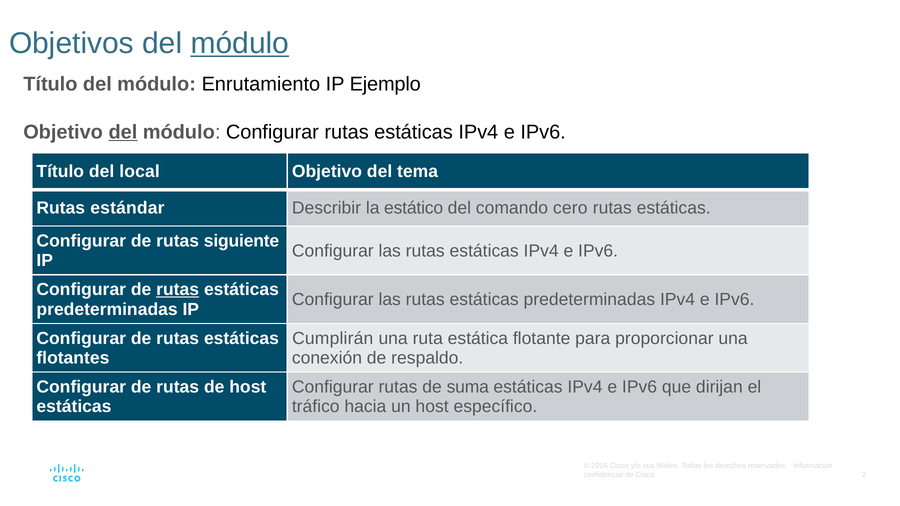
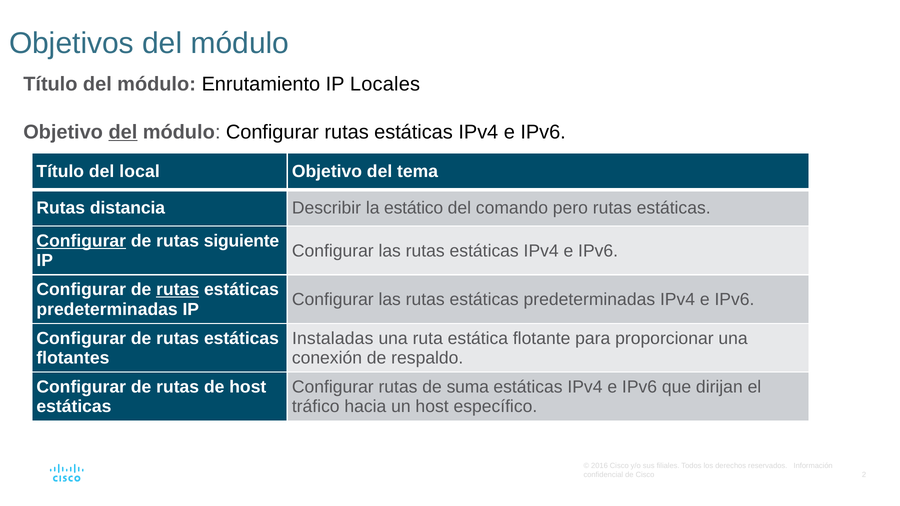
módulo underline: present -> none (240, 43)
Ejemplo: Ejemplo -> Locales (385, 84)
estándar: estándar -> distancia (128, 208)
cero: cero -> pero (570, 208)
Configurar underline: none -> present (81, 241)
Cumplirán: Cumplirán -> Instaladas (333, 338)
